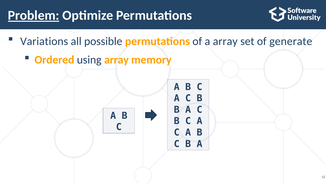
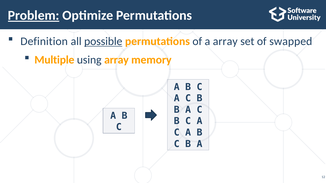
Variations: Variations -> Definition (44, 41)
possible underline: none -> present (103, 41)
generate: generate -> swapped (291, 41)
Ordered: Ordered -> Multiple (54, 60)
